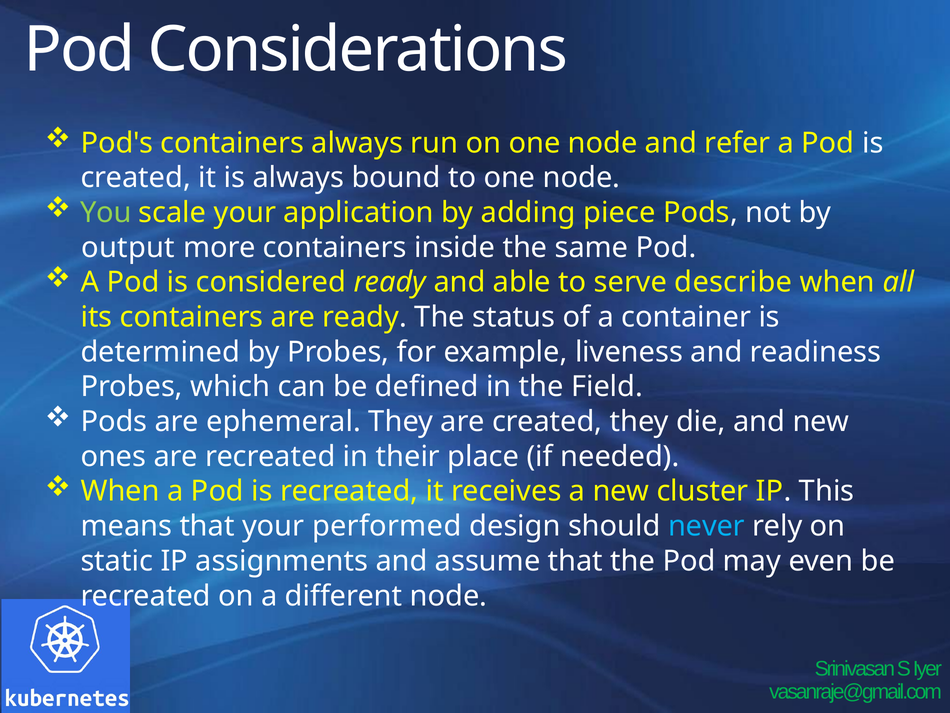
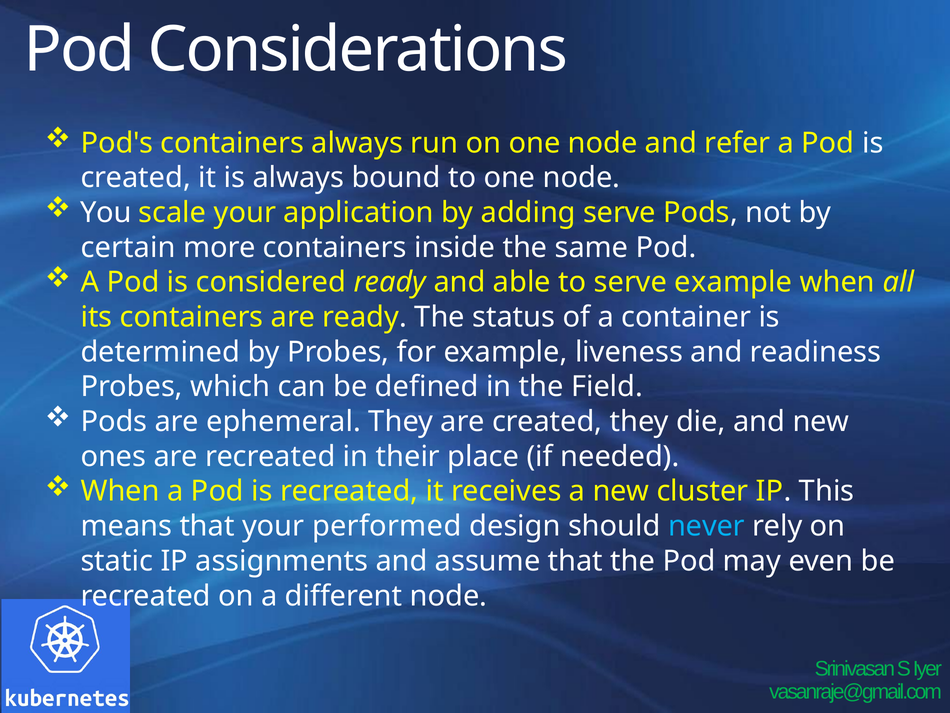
You colour: light green -> white (106, 212)
adding piece: piece -> serve (620, 212)
output: output -> certain (128, 247)
serve describe: describe -> example (733, 282)
